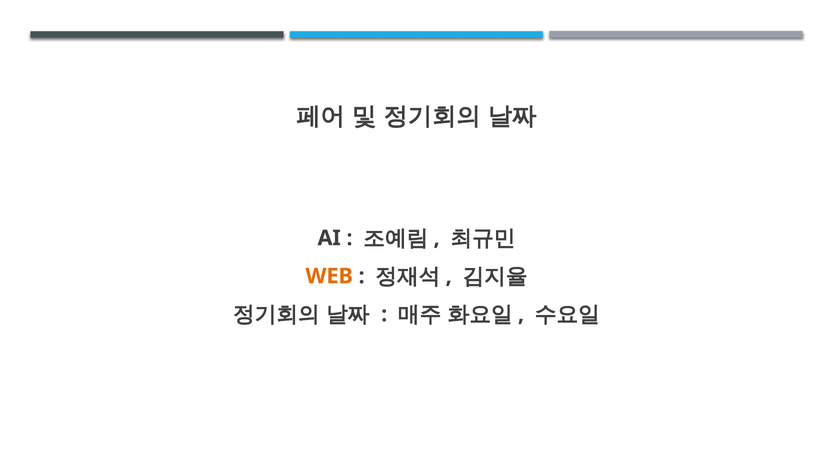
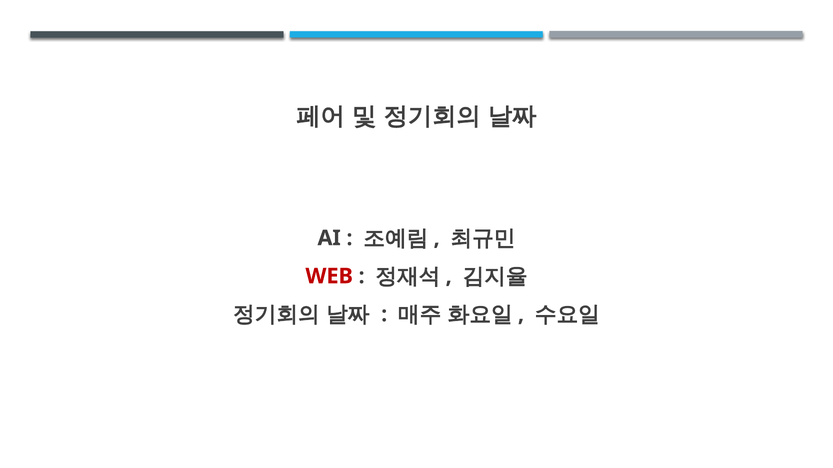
WEB colour: orange -> red (329, 276)
